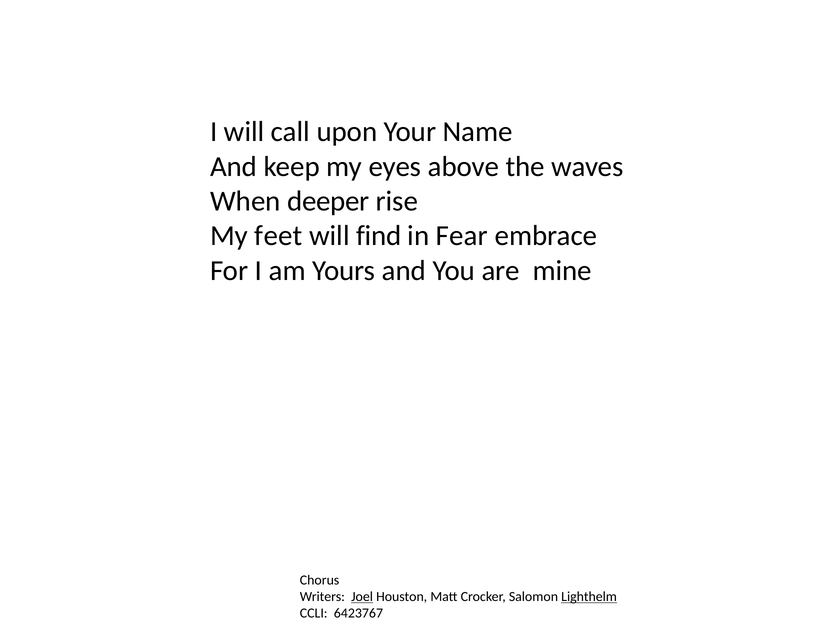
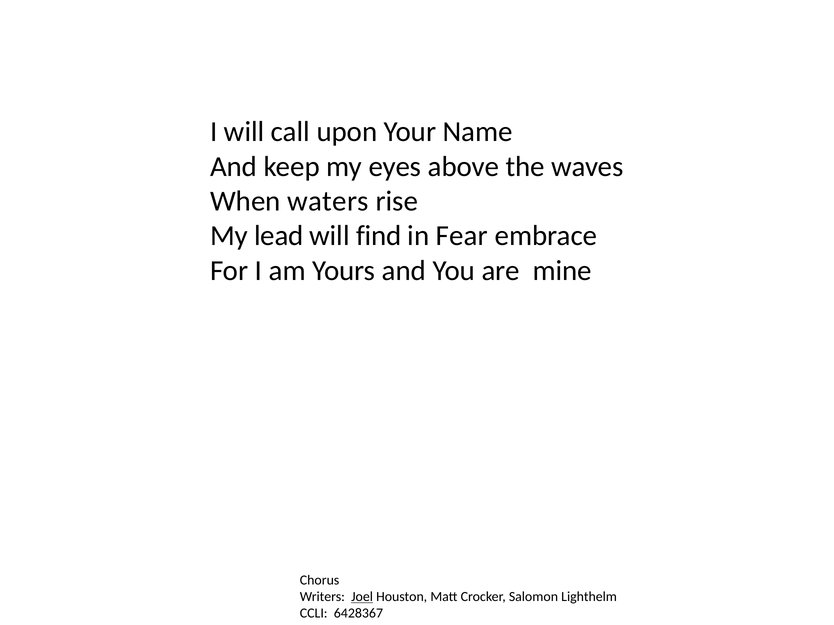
deeper: deeper -> waters (328, 201)
feet: feet -> lead (279, 236)
Lighthelm underline: present -> none (589, 597)
6423767: 6423767 -> 6428367 (358, 614)
